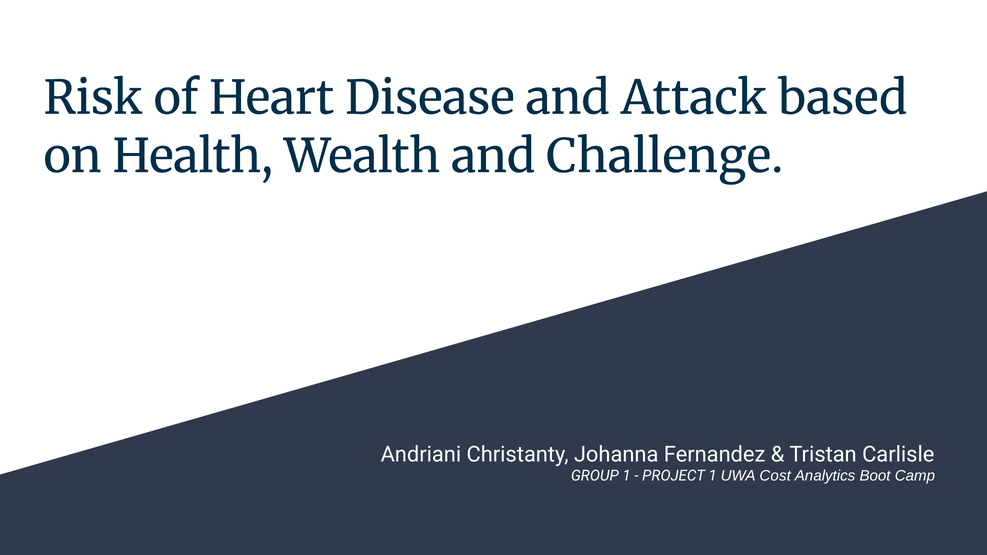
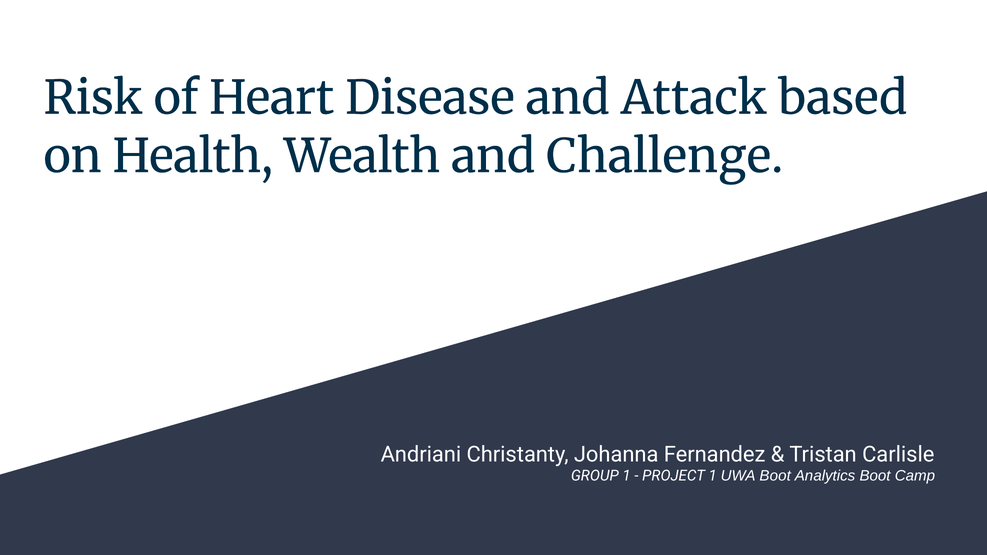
UWA Cost: Cost -> Boot (775, 476)
